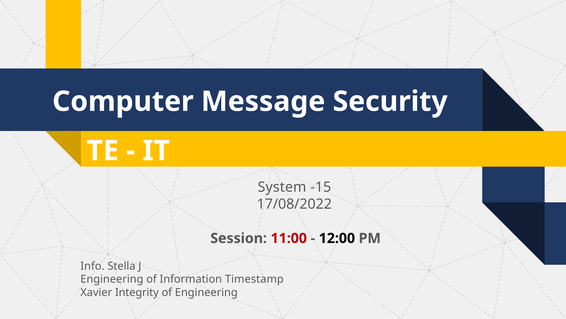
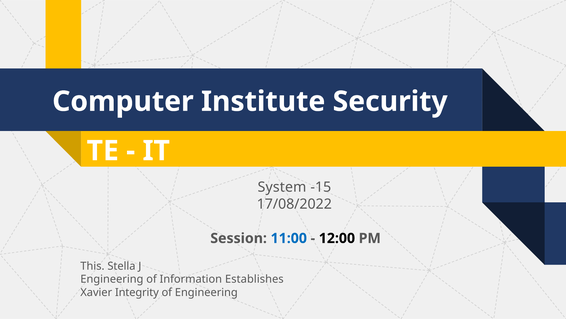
Message: Message -> Institute (263, 101)
11:00 colour: red -> blue (289, 238)
Info: Info -> This (92, 266)
Timestamp: Timestamp -> Establishes (254, 279)
